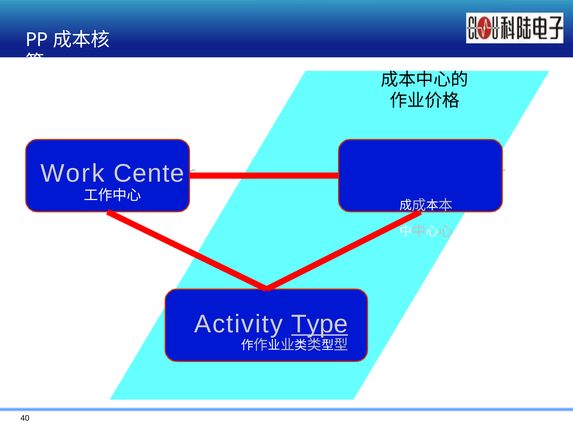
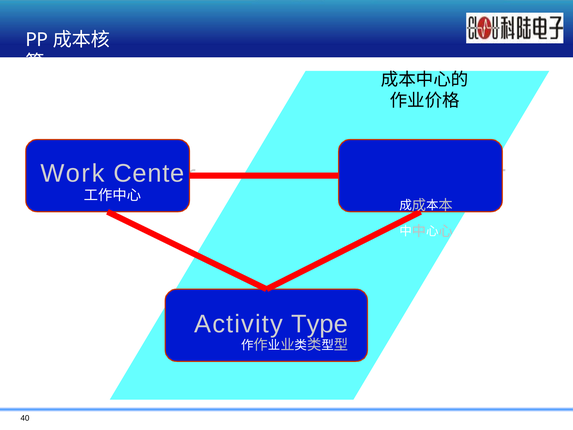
Type underline: present -> none (320, 324)
